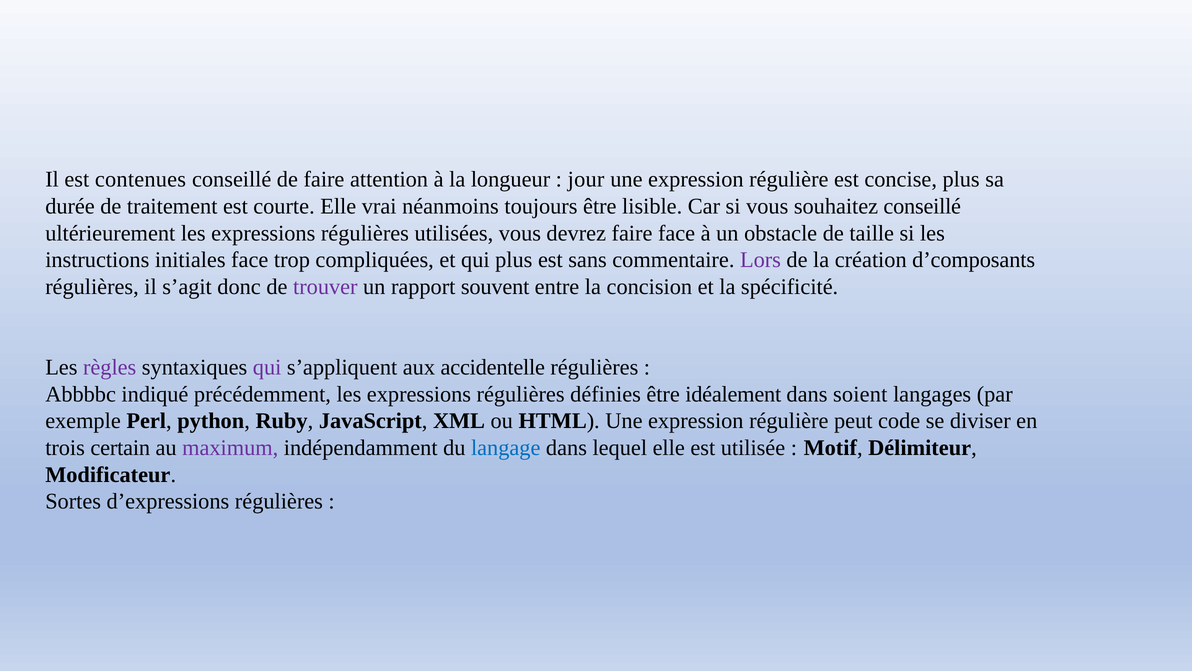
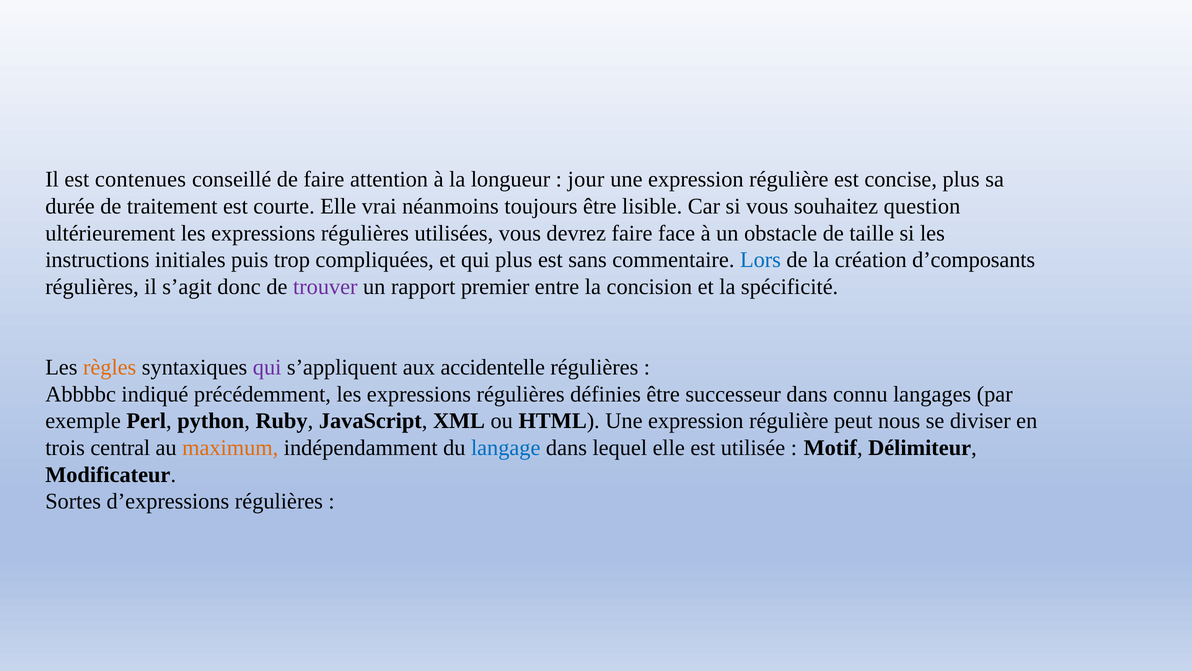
souhaitez conseillé: conseillé -> question (922, 206)
initiales face: face -> puis (250, 260)
Lors colour: purple -> blue (760, 260)
souvent: souvent -> premier (495, 287)
règles colour: purple -> orange (110, 367)
idéalement: idéalement -> successeur (733, 394)
soient: soient -> connu (860, 394)
code: code -> nous (899, 421)
certain: certain -> central (120, 448)
maximum colour: purple -> orange (230, 448)
